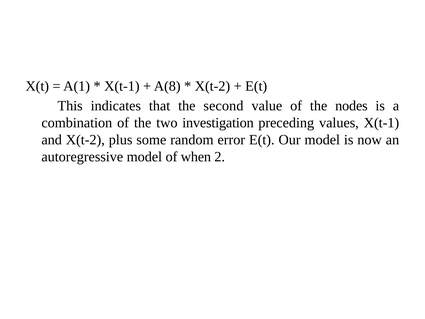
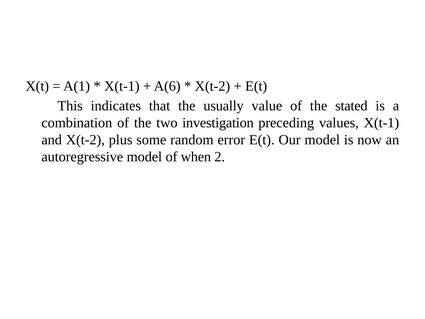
A(8: A(8 -> A(6 (167, 86)
second: second -> usually (224, 106)
nodes: nodes -> stated (351, 106)
